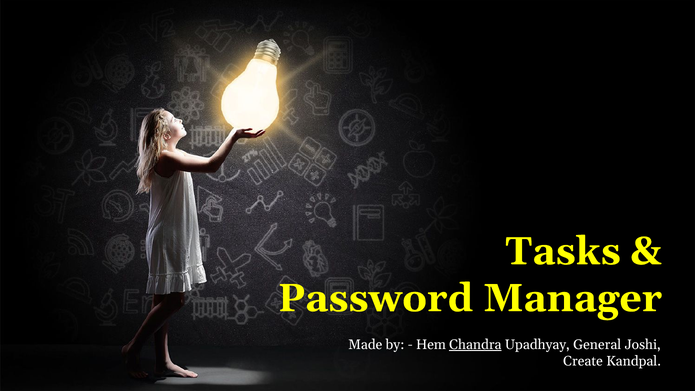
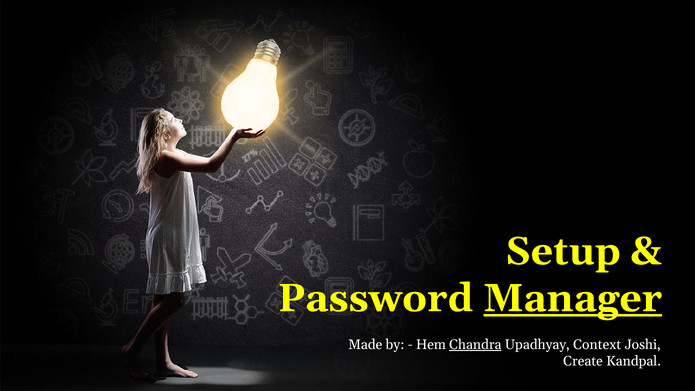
Tasks: Tasks -> Setup (563, 251)
Manager underline: none -> present (573, 298)
General: General -> Context (597, 345)
